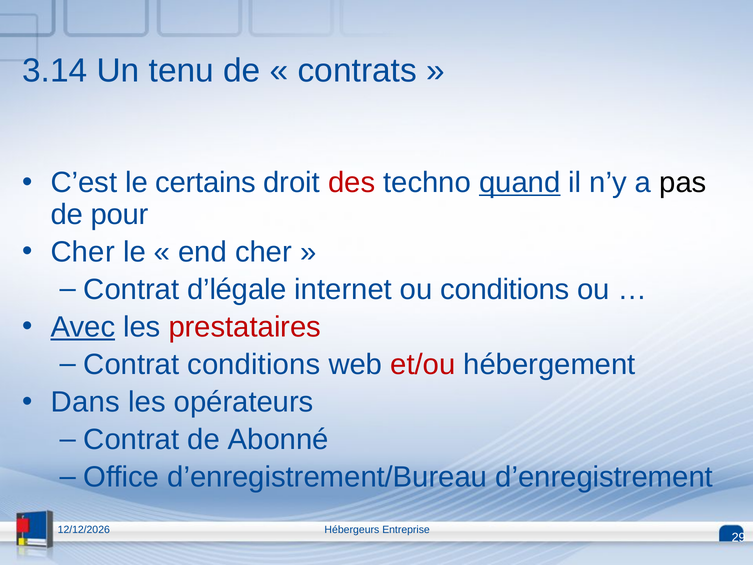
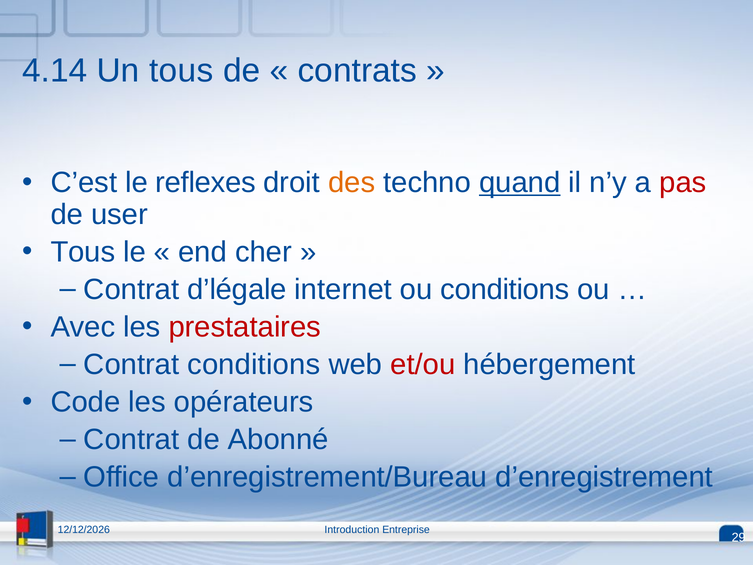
3.14: 3.14 -> 4.14 (55, 71)
Un tenu: tenu -> tous (181, 71)
certains: certains -> reflexes (206, 183)
des colour: red -> orange (352, 183)
pas colour: black -> red (683, 183)
pour: pour -> user (120, 214)
Cher: Cher -> Tous (83, 252)
Avec underline: present -> none (83, 327)
Dans: Dans -> Code (85, 402)
Hébergeurs: Hébergeurs -> Introduction (352, 529)
